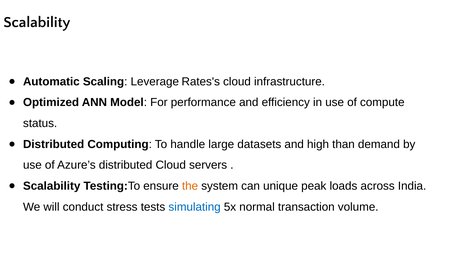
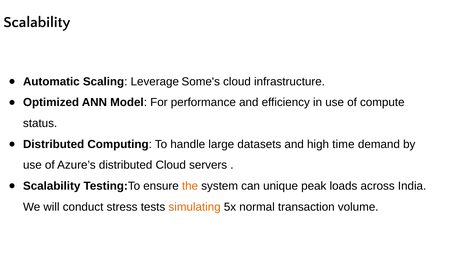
Rates's: Rates's -> Some's (201, 82)
than: than -> time (343, 144)
simulating colour: blue -> orange (195, 207)
